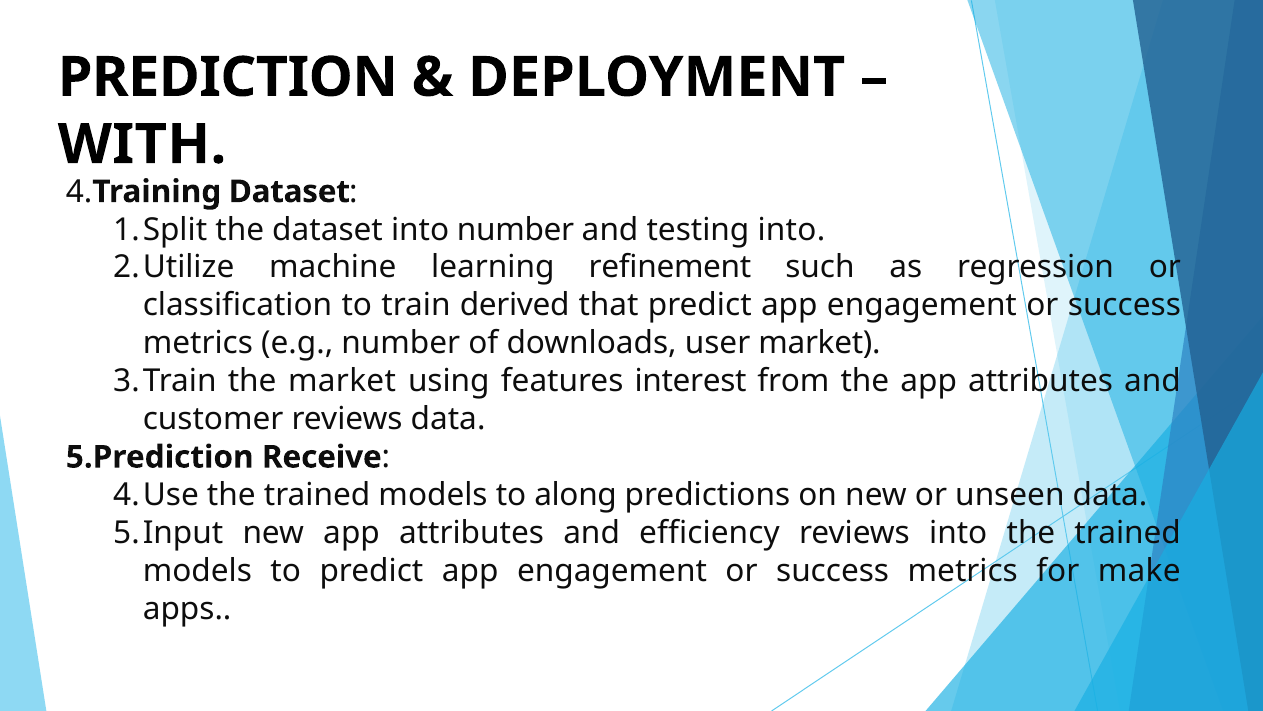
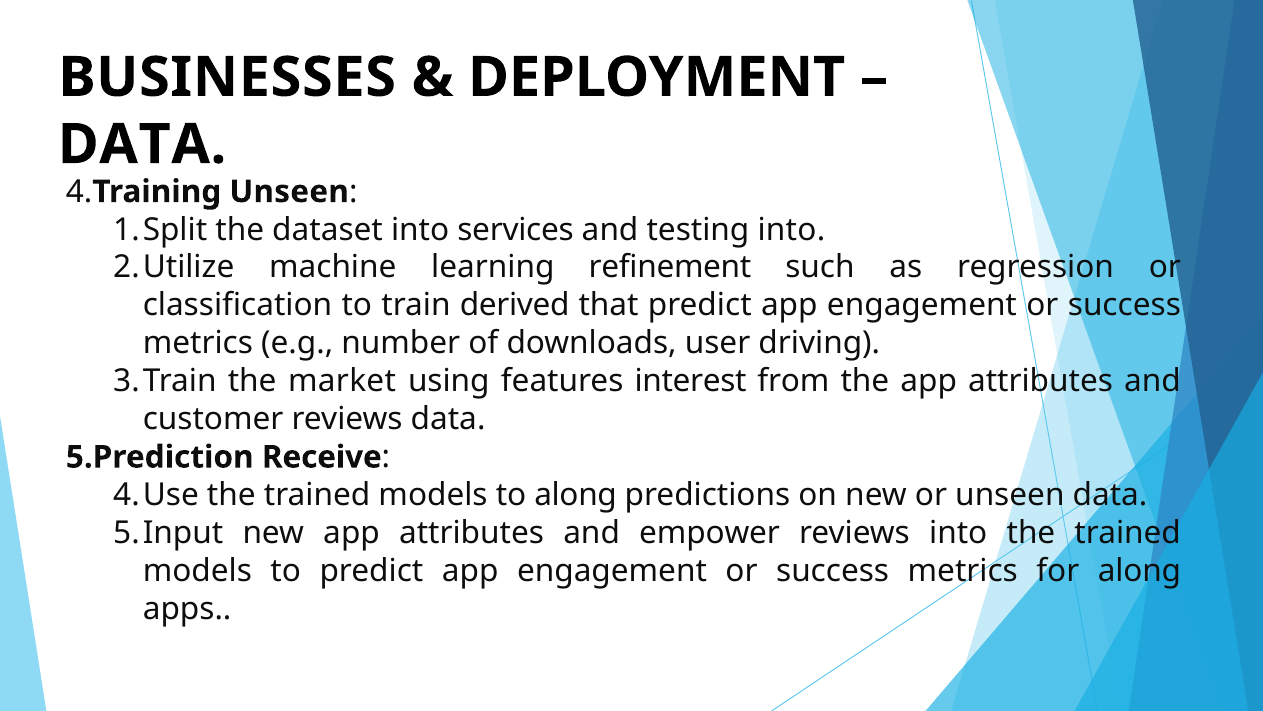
PREDICTION: PREDICTION -> BUSINESSES (227, 77)
WITH: WITH -> DATA (142, 144)
Training Dataset: Dataset -> Unseen (289, 192)
into number: number -> services (516, 229)
user market: market -> driving (819, 343)
efficiency: efficiency -> empower (710, 533)
for make: make -> along (1139, 570)
